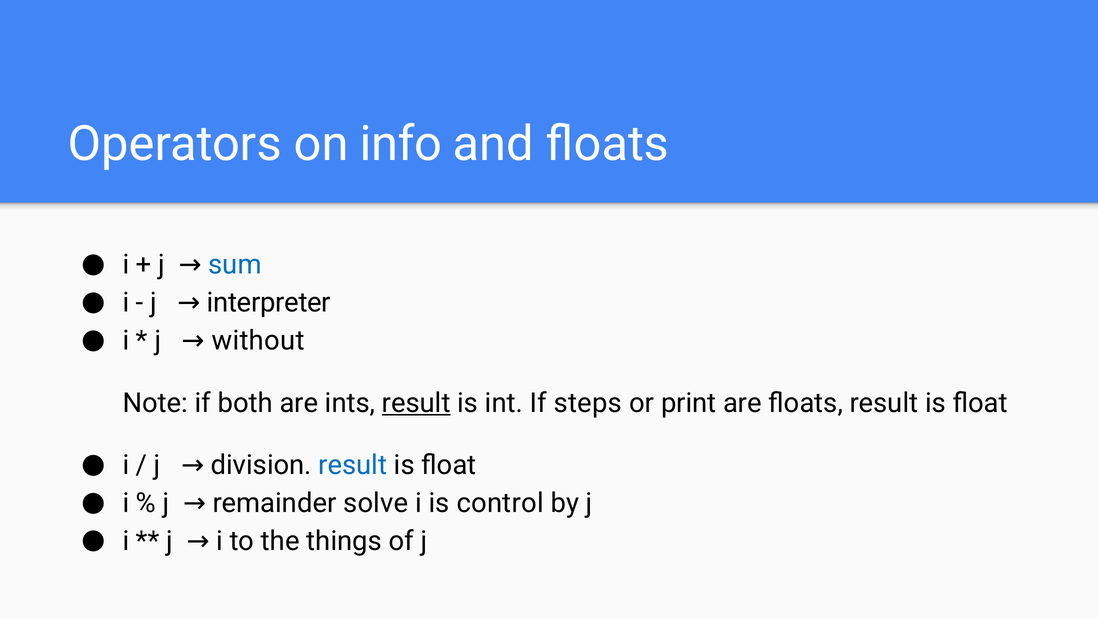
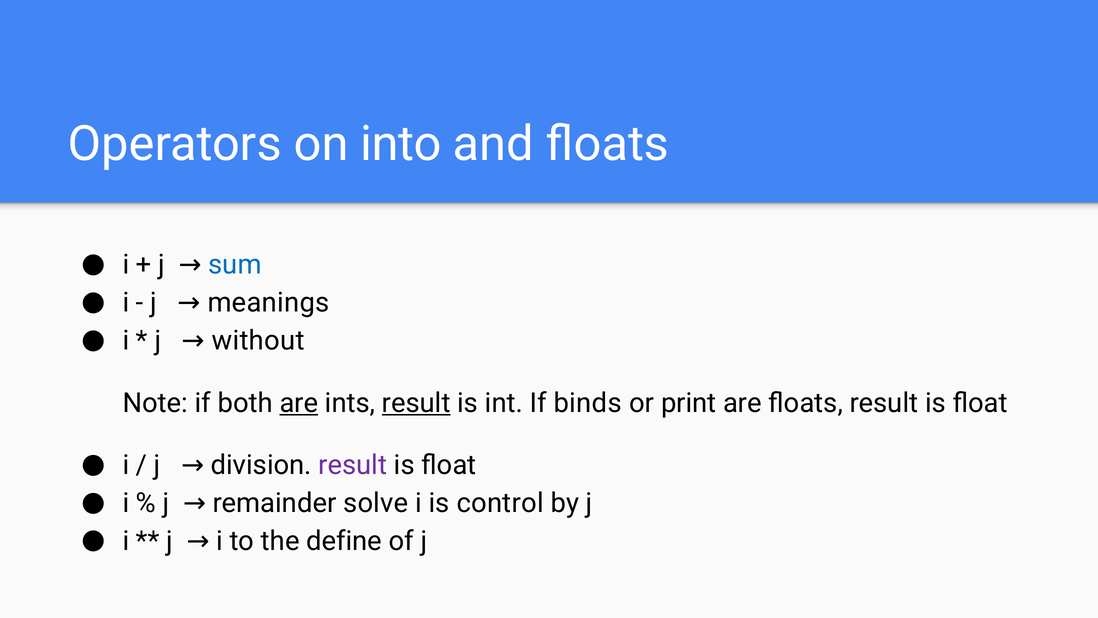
info: info -> into (401, 144)
interpreter: interpreter -> meanings (269, 303)
are underline: none -> present (299, 403)
steps: steps -> binds (588, 403)
result colour: blue -> purple (353, 465)
things: things -> define (344, 541)
